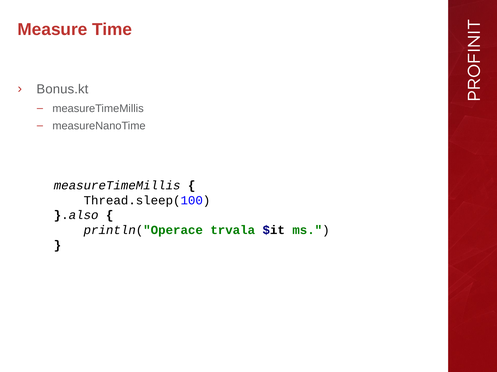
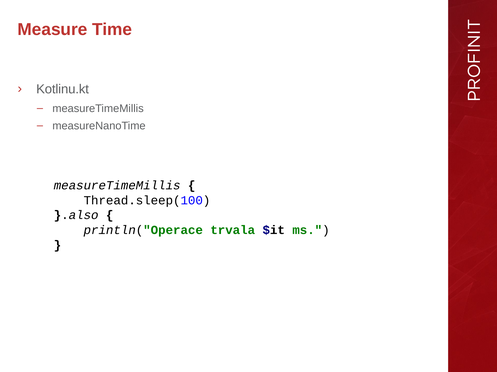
Bonus.kt: Bonus.kt -> Kotlinu.kt (63, 89)
